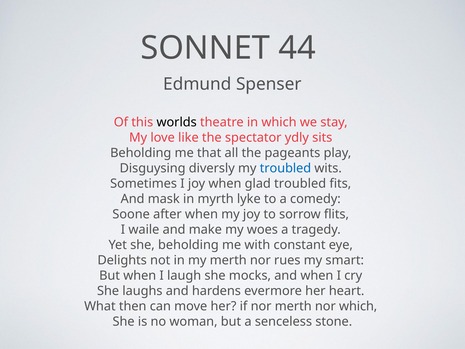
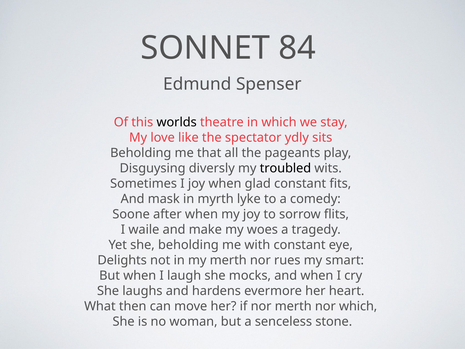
44: 44 -> 84 (297, 48)
troubled colour: blue -> black (285, 168)
glad troubled: troubled -> constant (300, 184)
